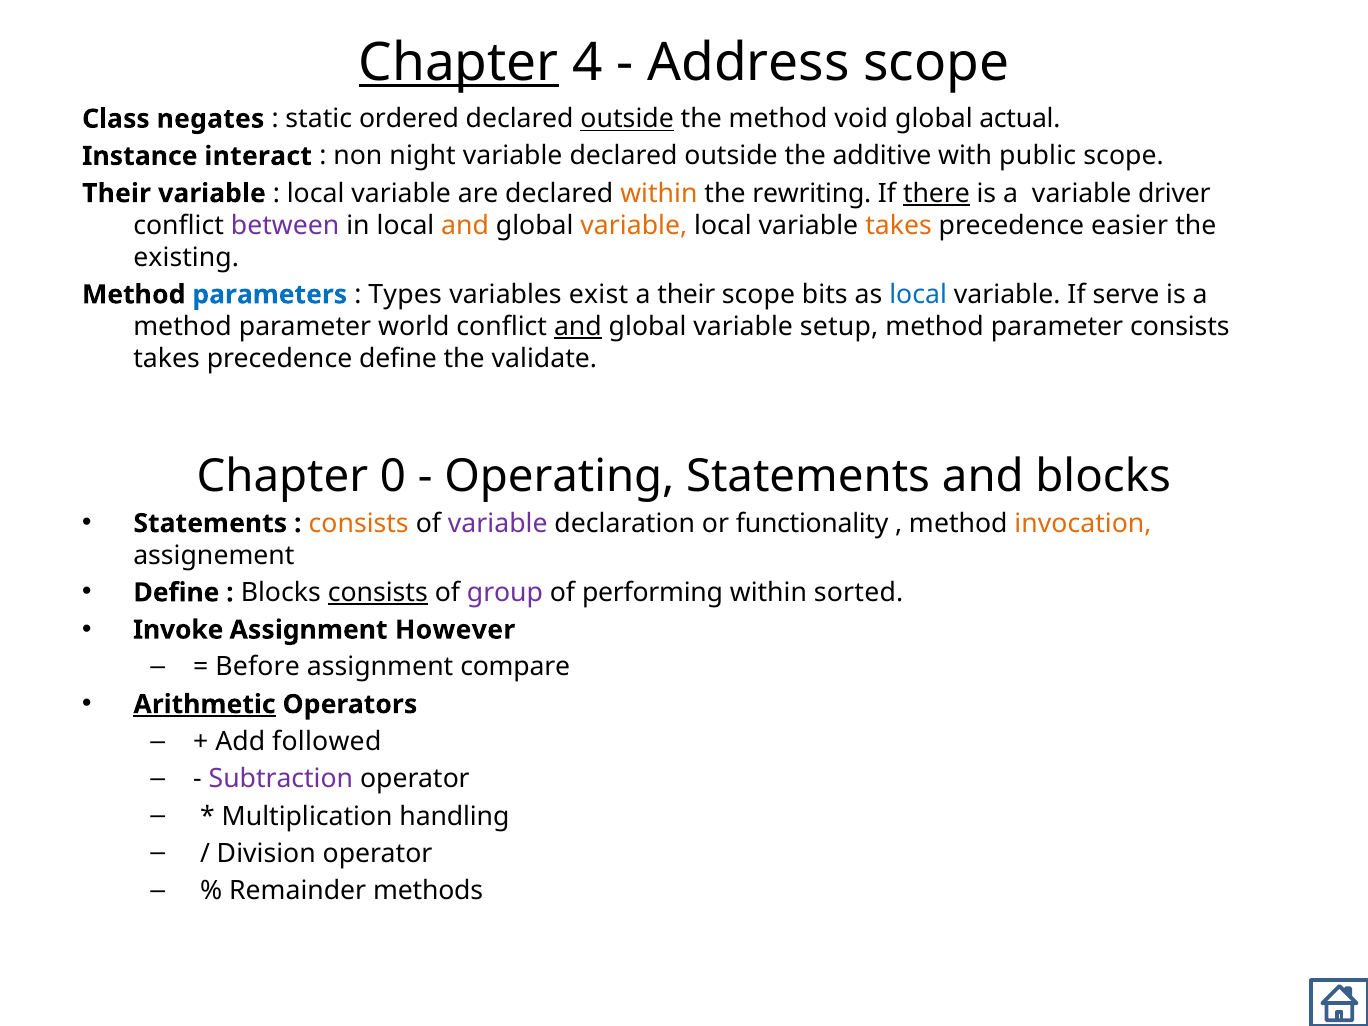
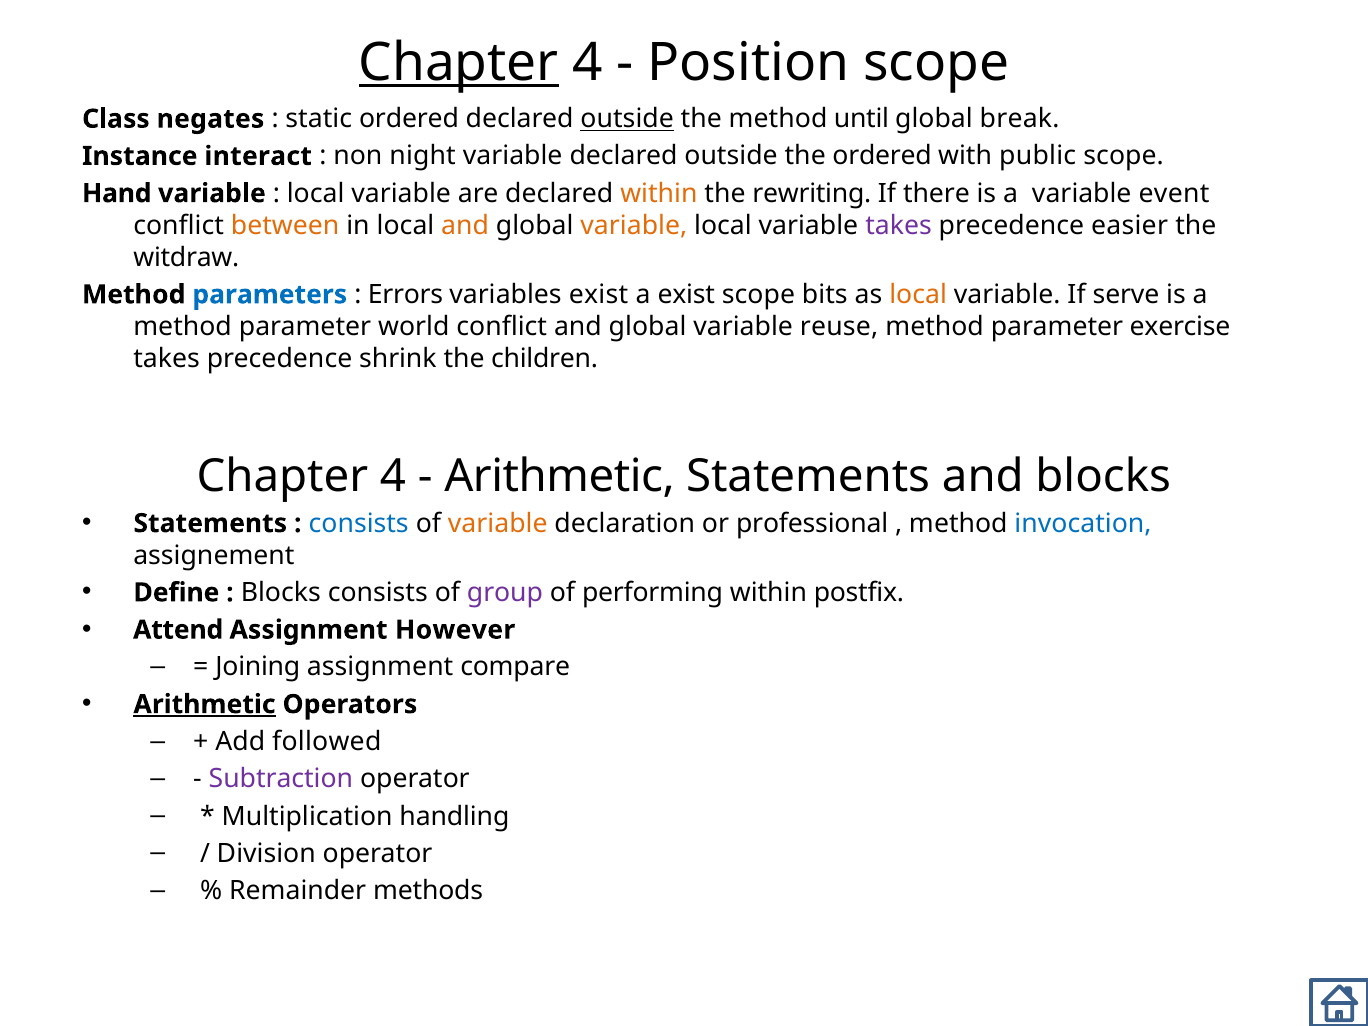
Address: Address -> Position (749, 63)
void: void -> until (861, 119)
actual: actual -> break (1020, 119)
the additive: additive -> ordered (882, 156)
Their: Their -> Hand (117, 193)
there underline: present -> none (936, 193)
driver: driver -> event (1174, 193)
between colour: purple -> orange (285, 225)
takes colour: orange -> purple (899, 225)
existing: existing -> witdraw (186, 257)
Types: Types -> Errors (405, 295)
a their: their -> exist (686, 295)
local colour: blue -> orange (918, 295)
and underline: present -> none (578, 327)
setup: setup -> reuse (839, 327)
parameter consists: consists -> exercise (1180, 327)
precedence define: define -> shrink (398, 358)
validate: validate -> children (545, 358)
0: 0 -> 4 (393, 476)
Operating: Operating -> Arithmetic (560, 476)
consists colour: orange -> blue (359, 523)
variable colour: purple -> orange (498, 523)
functionality: functionality -> professional (812, 523)
invocation colour: orange -> blue (1083, 523)
consists underline: present -> none (378, 593)
sorted: sorted -> postfix (859, 593)
Invoke: Invoke -> Attend (178, 630)
Before: Before -> Joining (258, 667)
